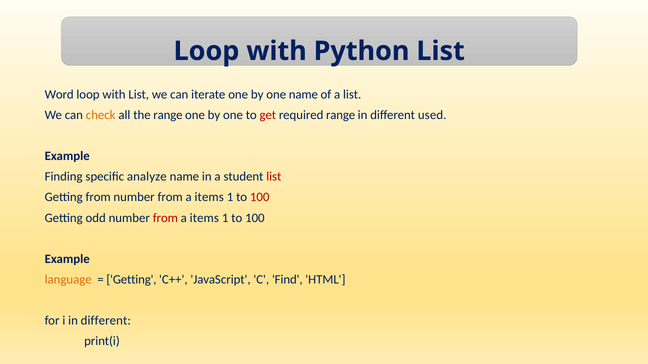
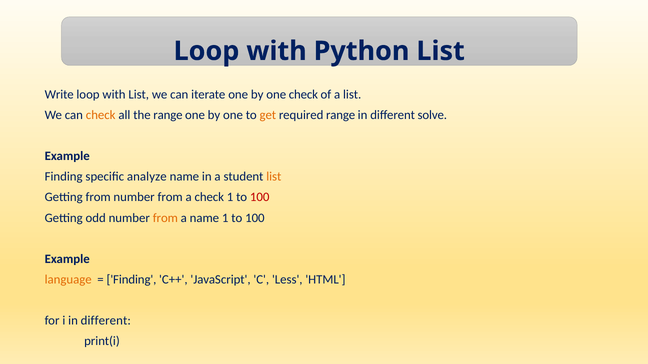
Word: Word -> Write (59, 94)
one name: name -> check (303, 94)
get colour: red -> orange (268, 115)
used: used -> solve (432, 115)
list colour: red -> orange (274, 177)
items: items -> check (209, 198)
from colour: red -> orange (165, 218)
items: items -> name (204, 218)
Getting: Getting -> Finding (131, 280)
Find: Find -> Less (287, 280)
